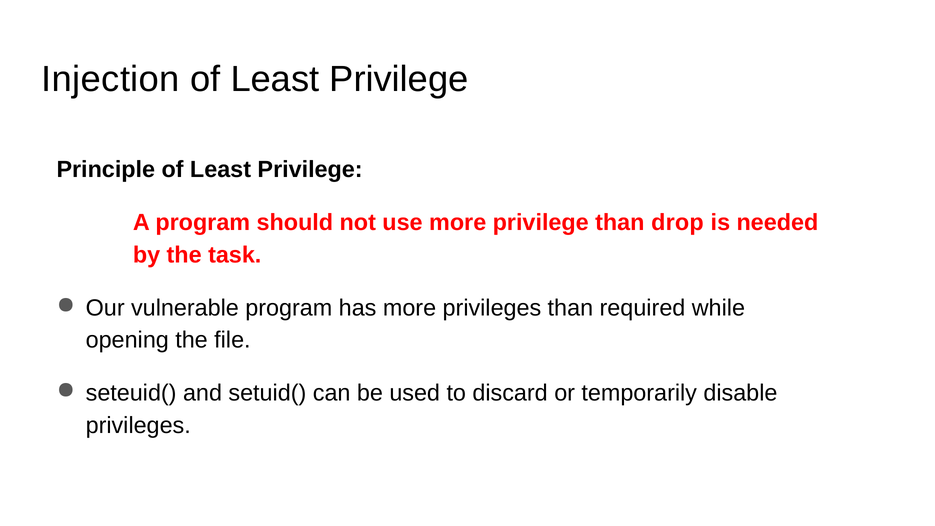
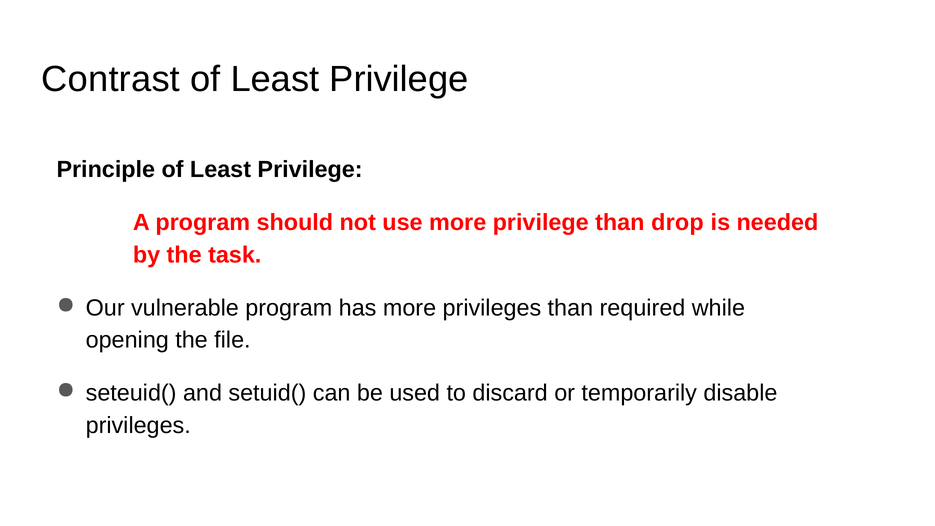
Injection: Injection -> Contrast (111, 79)
